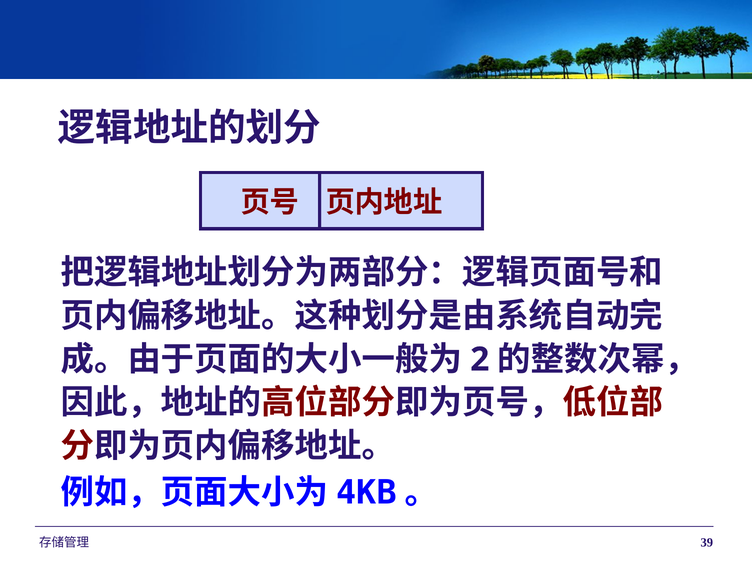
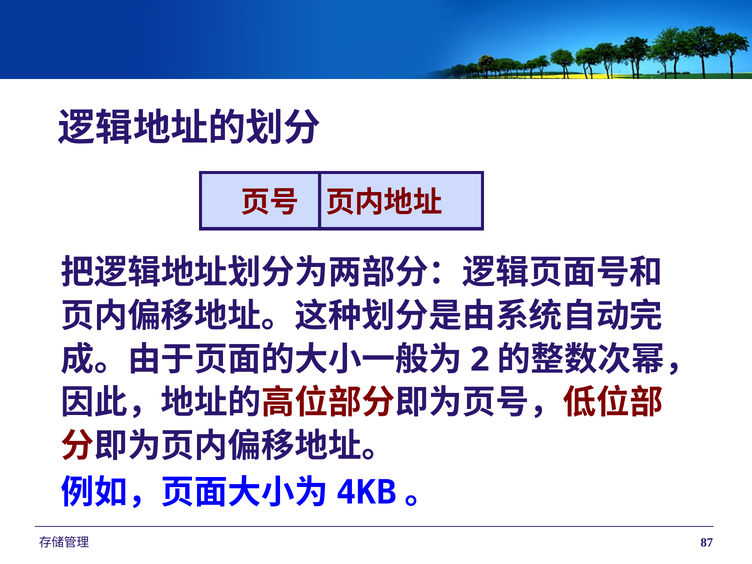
39: 39 -> 87 (707, 543)
